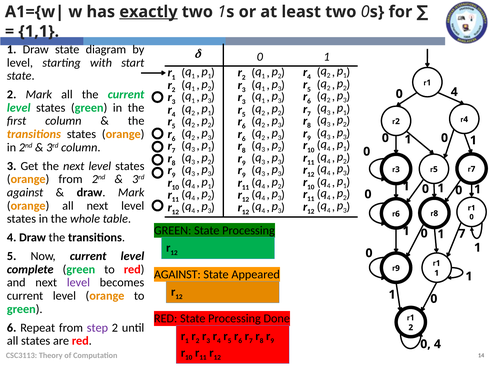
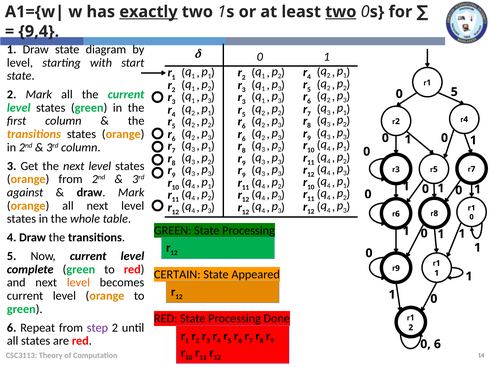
two underline: none -> present (341, 12)
1,1: 1,1 -> 9,4 (39, 31)
4: 4 -> 5 (454, 92)
0 1 7: 7 -> 1 (462, 233)
AGAINST: AGAINST -> CERTAIN (177, 274)
level colour: purple -> orange (78, 282)
4: 4 -> 6 (437, 344)
